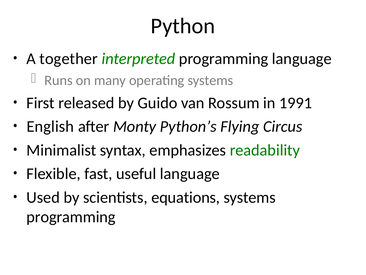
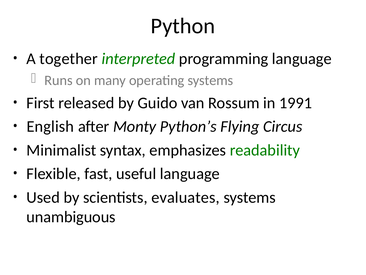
equations: equations -> evaluates (186, 197)
programming: programming -> unambiguous (71, 217)
